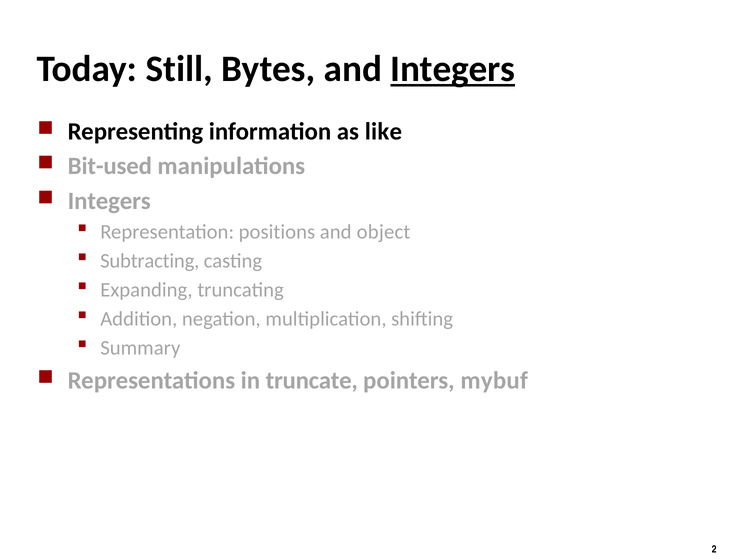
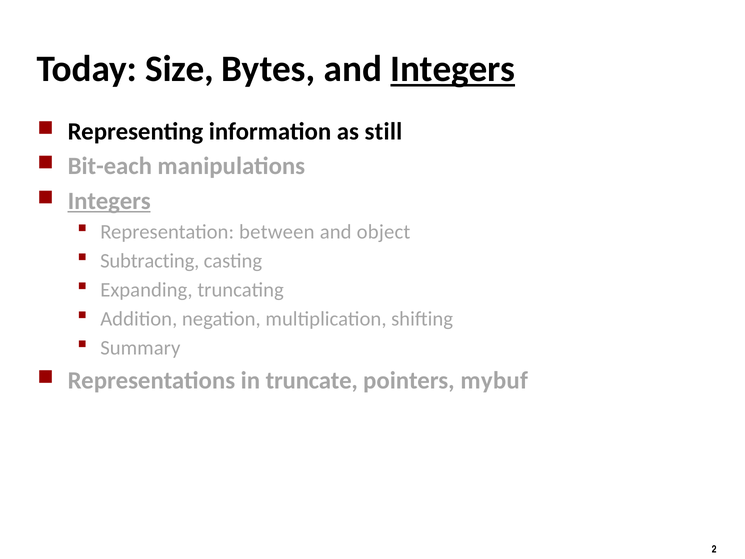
Still: Still -> Size (179, 69)
like: like -> still (383, 131)
Bit-used: Bit-used -> Bit-each (110, 166)
Integers underline: none -> present (109, 201)
positions: positions -> between (277, 232)
